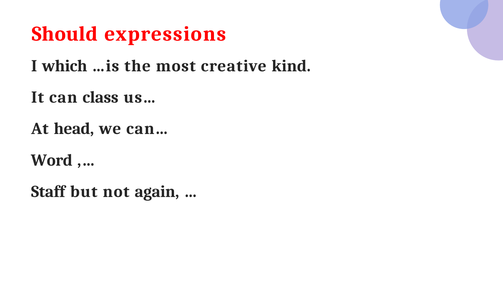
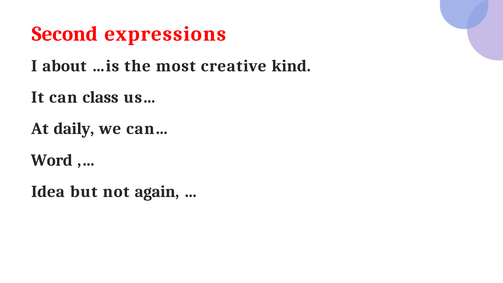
Should: Should -> Second (65, 34)
which: which -> about (64, 66)
head: head -> daily (74, 129)
Staff: Staff -> Idea (48, 191)
